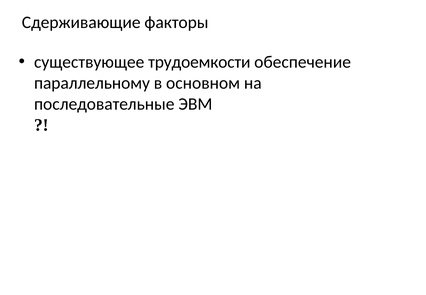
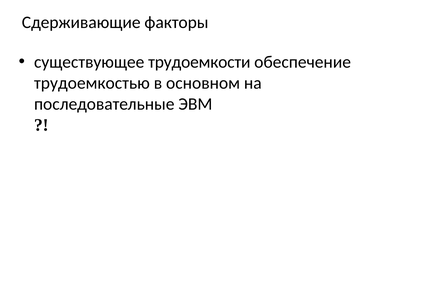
параллельному: параллельному -> трудоемкостью (92, 83)
